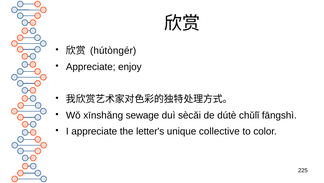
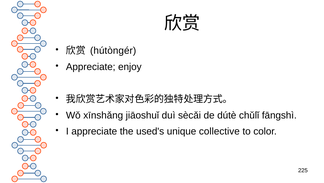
sewage: sewage -> jiāoshuǐ (142, 115)
letter's: letter's -> used's (150, 131)
